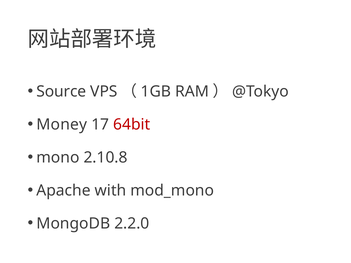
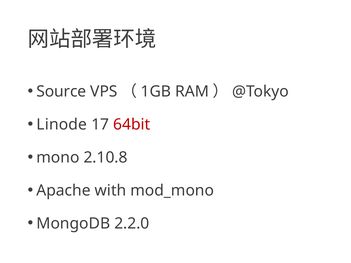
Money: Money -> Linode (62, 125)
